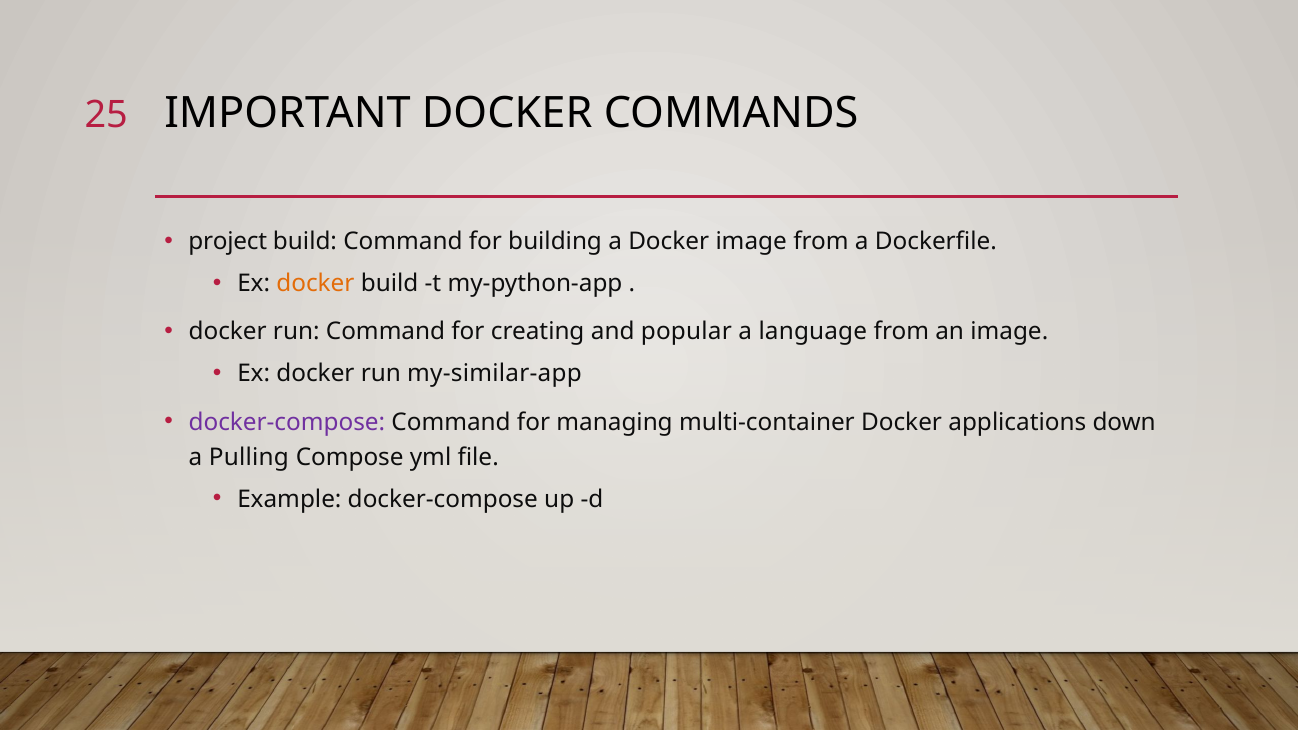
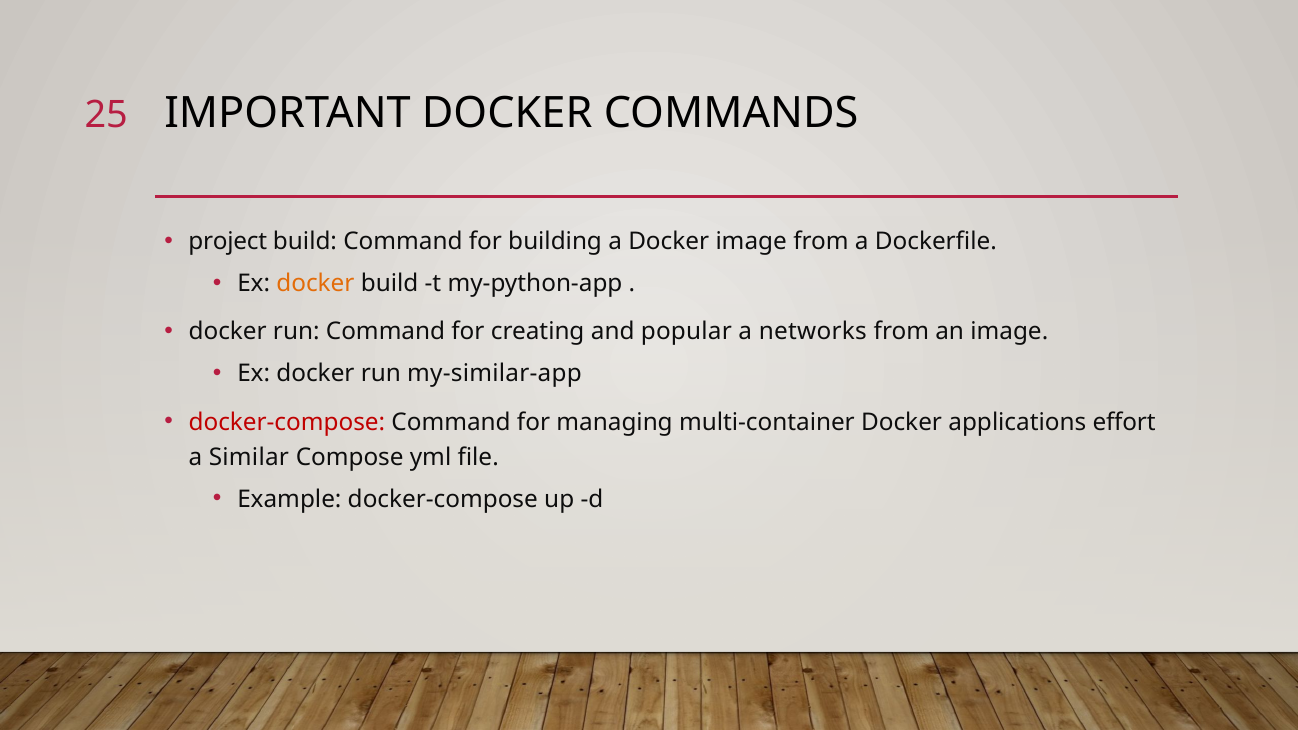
language: language -> networks (813, 332)
docker-compose colour: purple -> red (287, 422)
down: down -> effort (1124, 422)
Pulling: Pulling -> Similar (249, 457)
